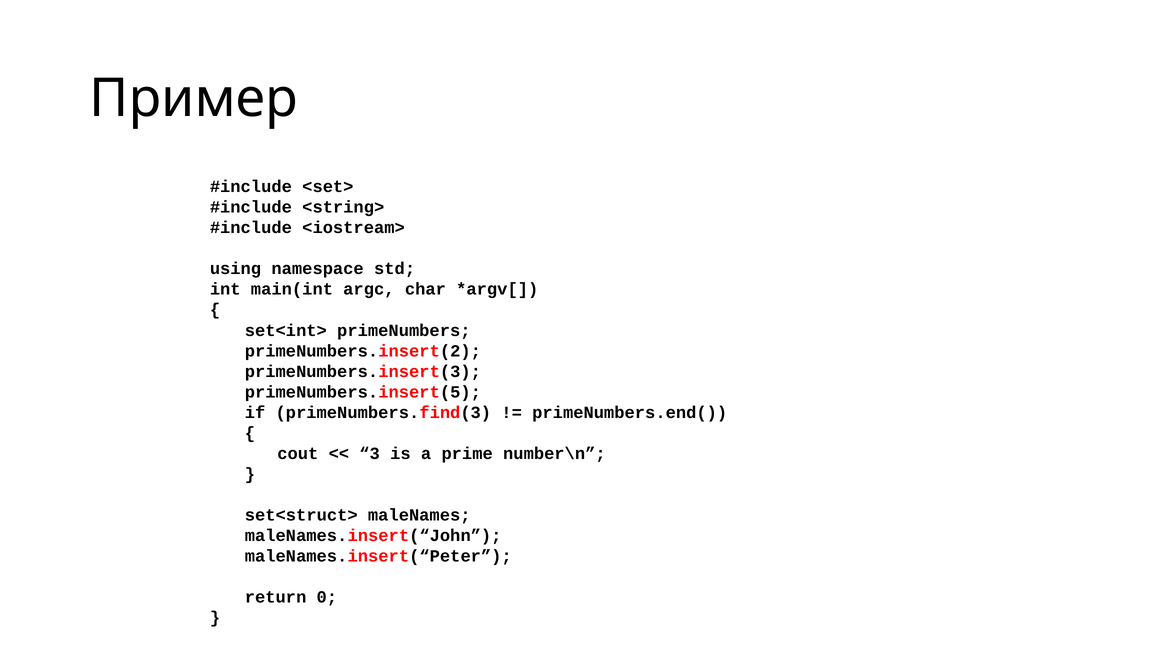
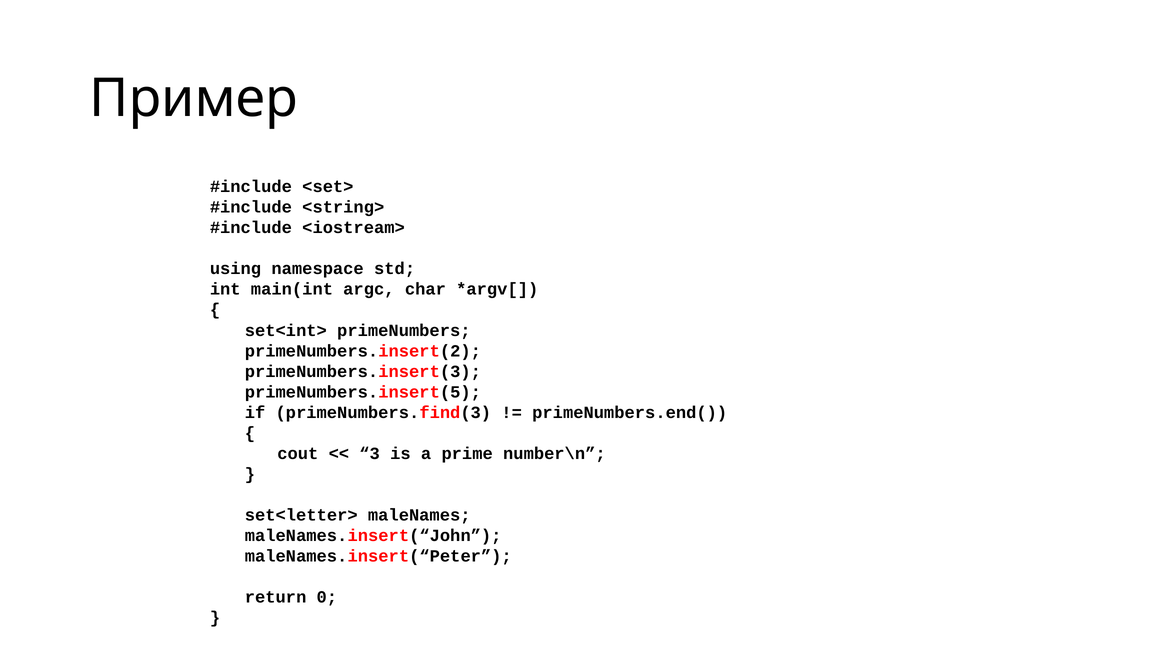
set<struct>: set<struct> -> set<letter> (301, 515)
